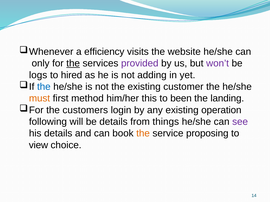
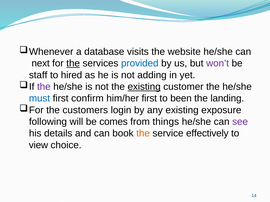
efficiency: efficiency -> database (104, 52)
only: only -> next (41, 64)
provided colour: purple -> blue (140, 64)
logs: logs -> staff (38, 75)
the colour: blue -> purple (44, 87)
existing underline: none -> present (144, 87)
must colour: orange -> blue (40, 99)
method: method -> confirm (87, 99)
him/her this: this -> first (149, 99)
operation: operation -> exposure (221, 110)
be details: details -> comes (114, 122)
proposing: proposing -> effectively (207, 134)
